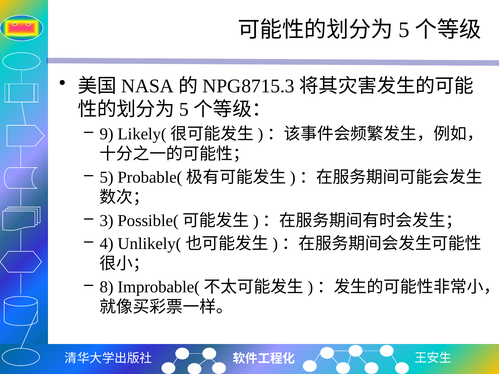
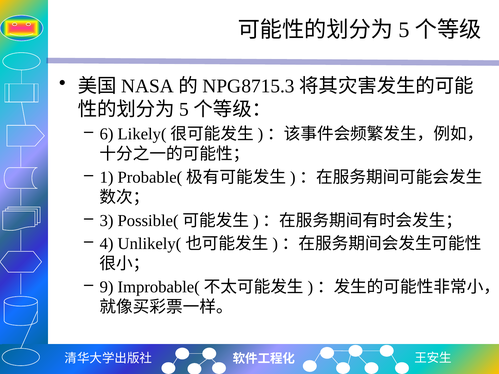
9: 9 -> 6 (107, 134)
5: 5 -> 1 (107, 177)
8: 8 -> 9 (107, 287)
